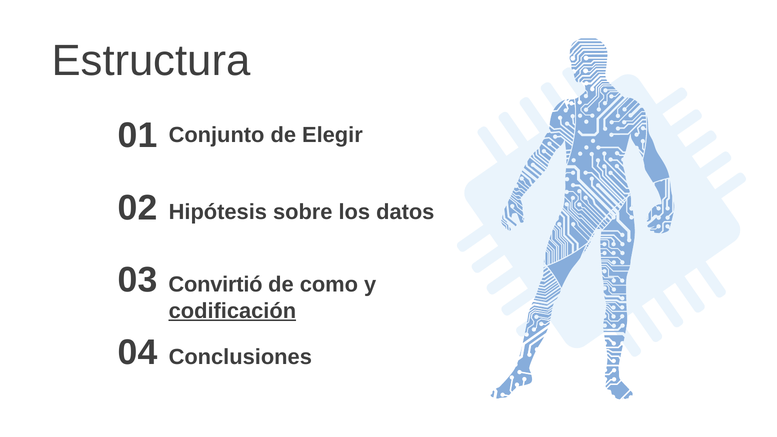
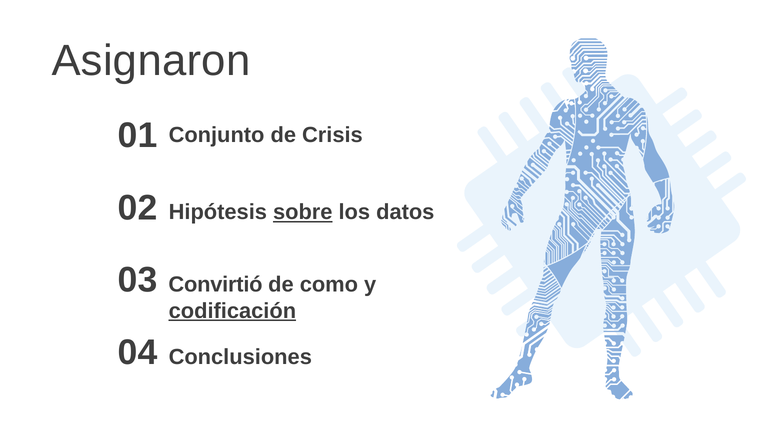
Estructura: Estructura -> Asignaron (151, 61)
Elegir: Elegir -> Crisis (332, 135)
sobre underline: none -> present (303, 212)
